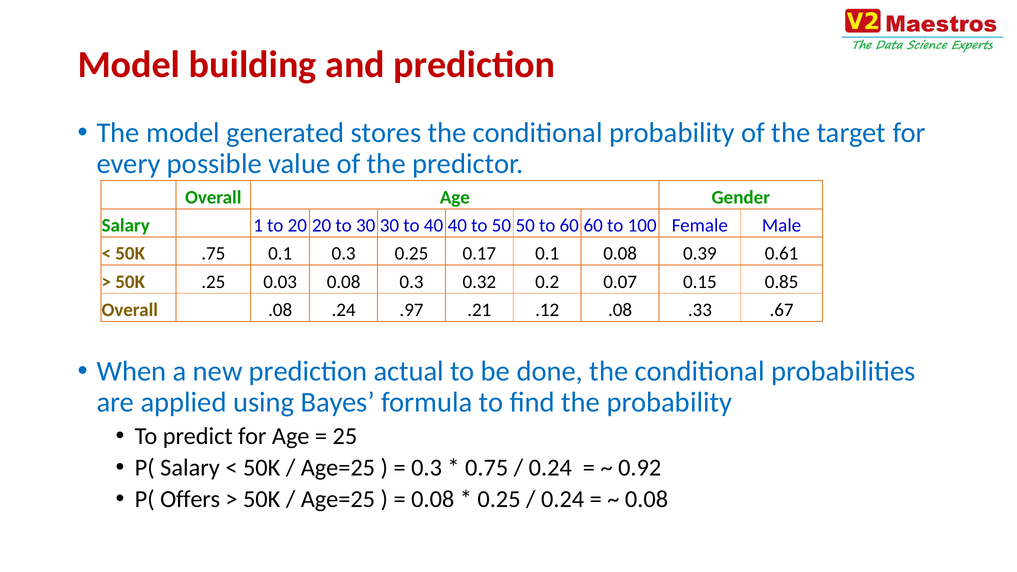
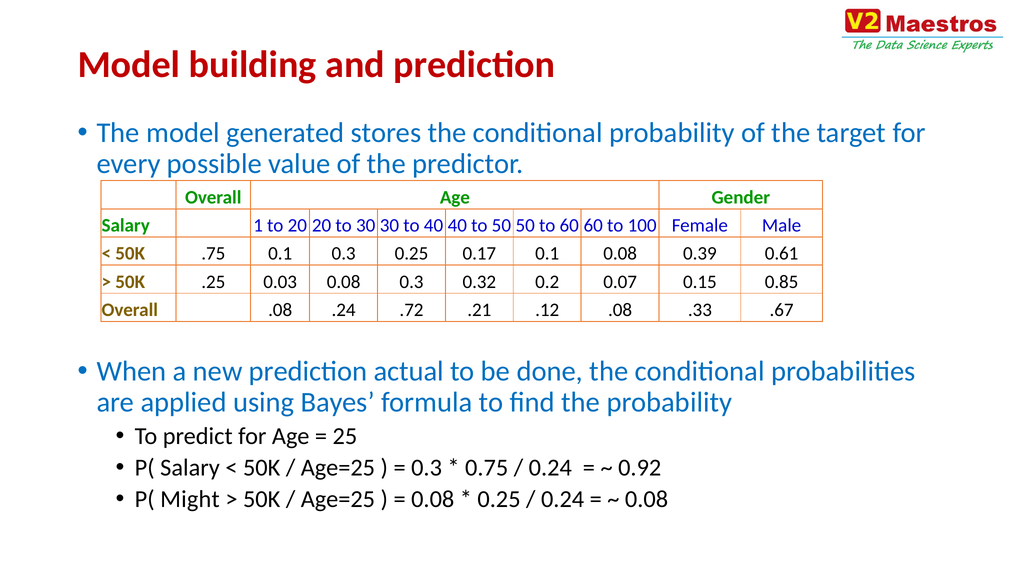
.97: .97 -> .72 (411, 310)
Offers: Offers -> Might (190, 499)
